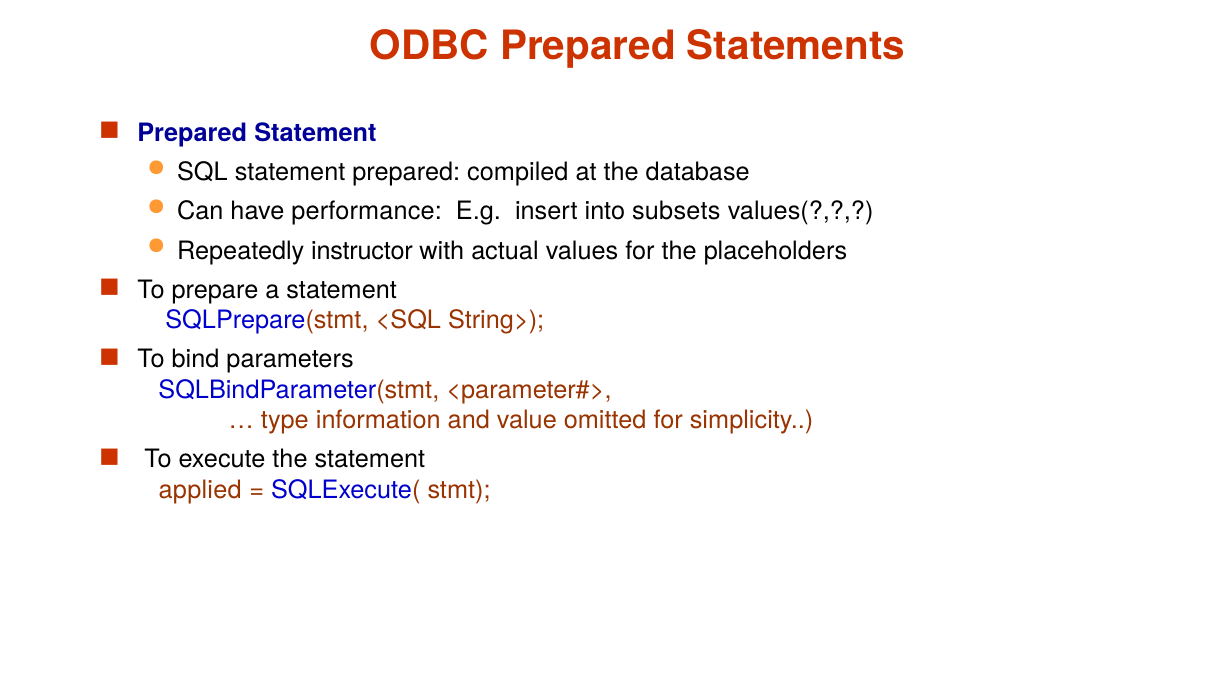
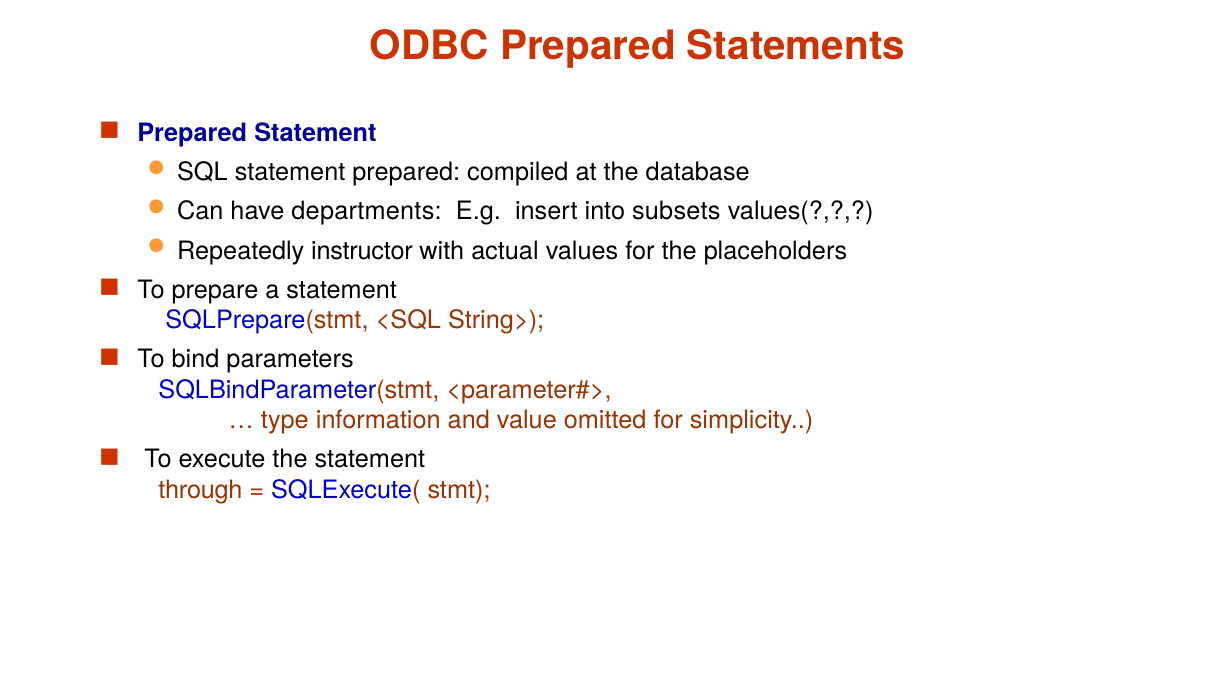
performance: performance -> departments (367, 211)
applied: applied -> through (200, 489)
